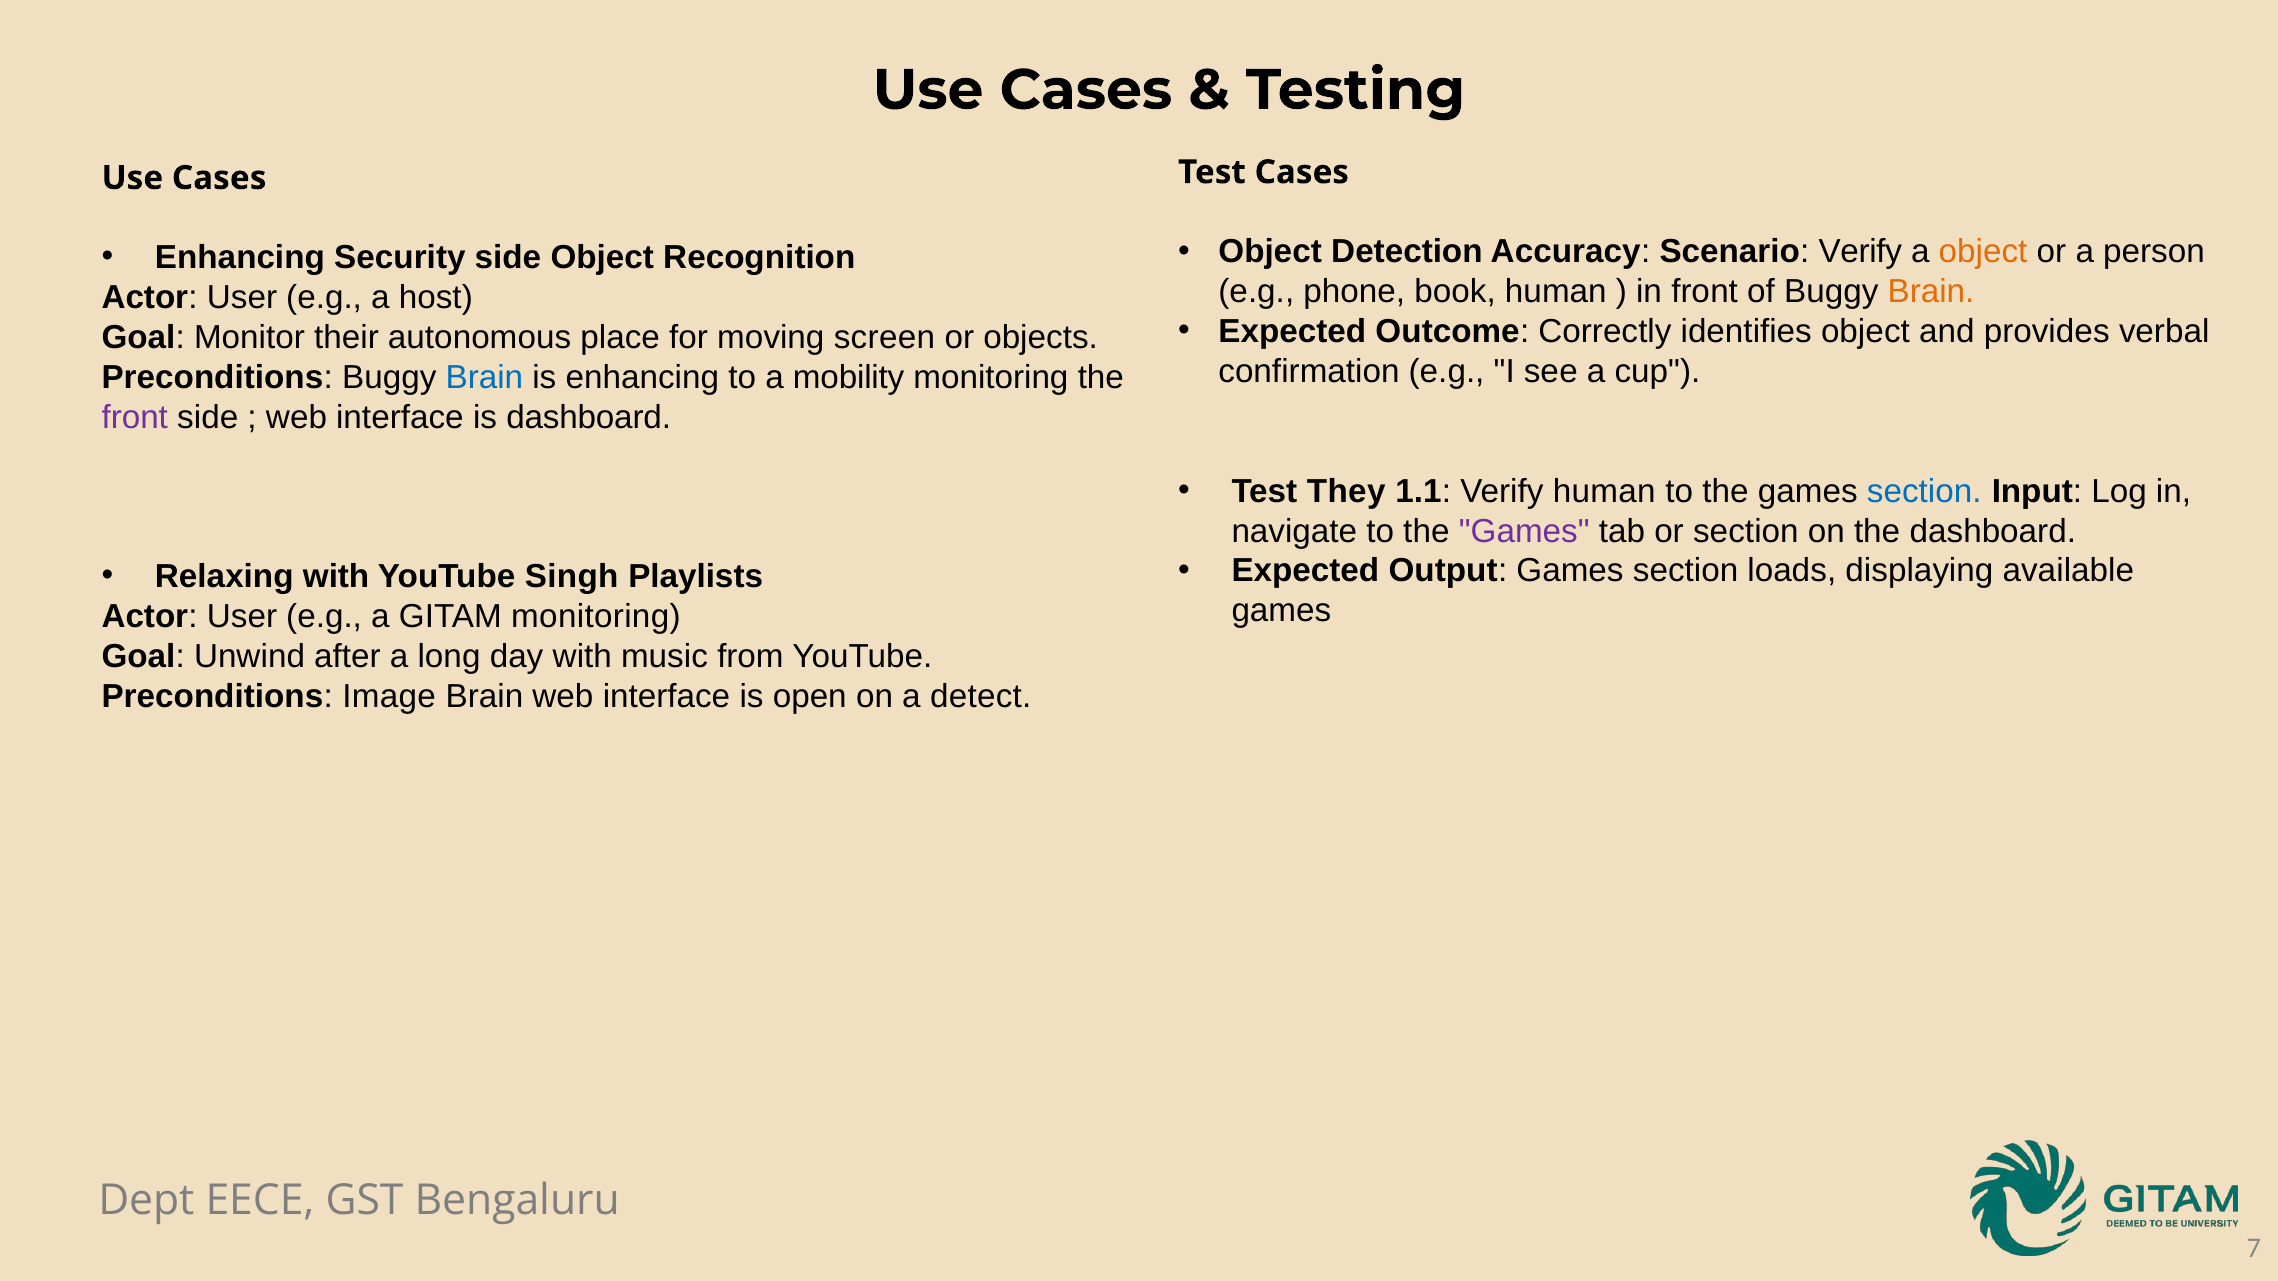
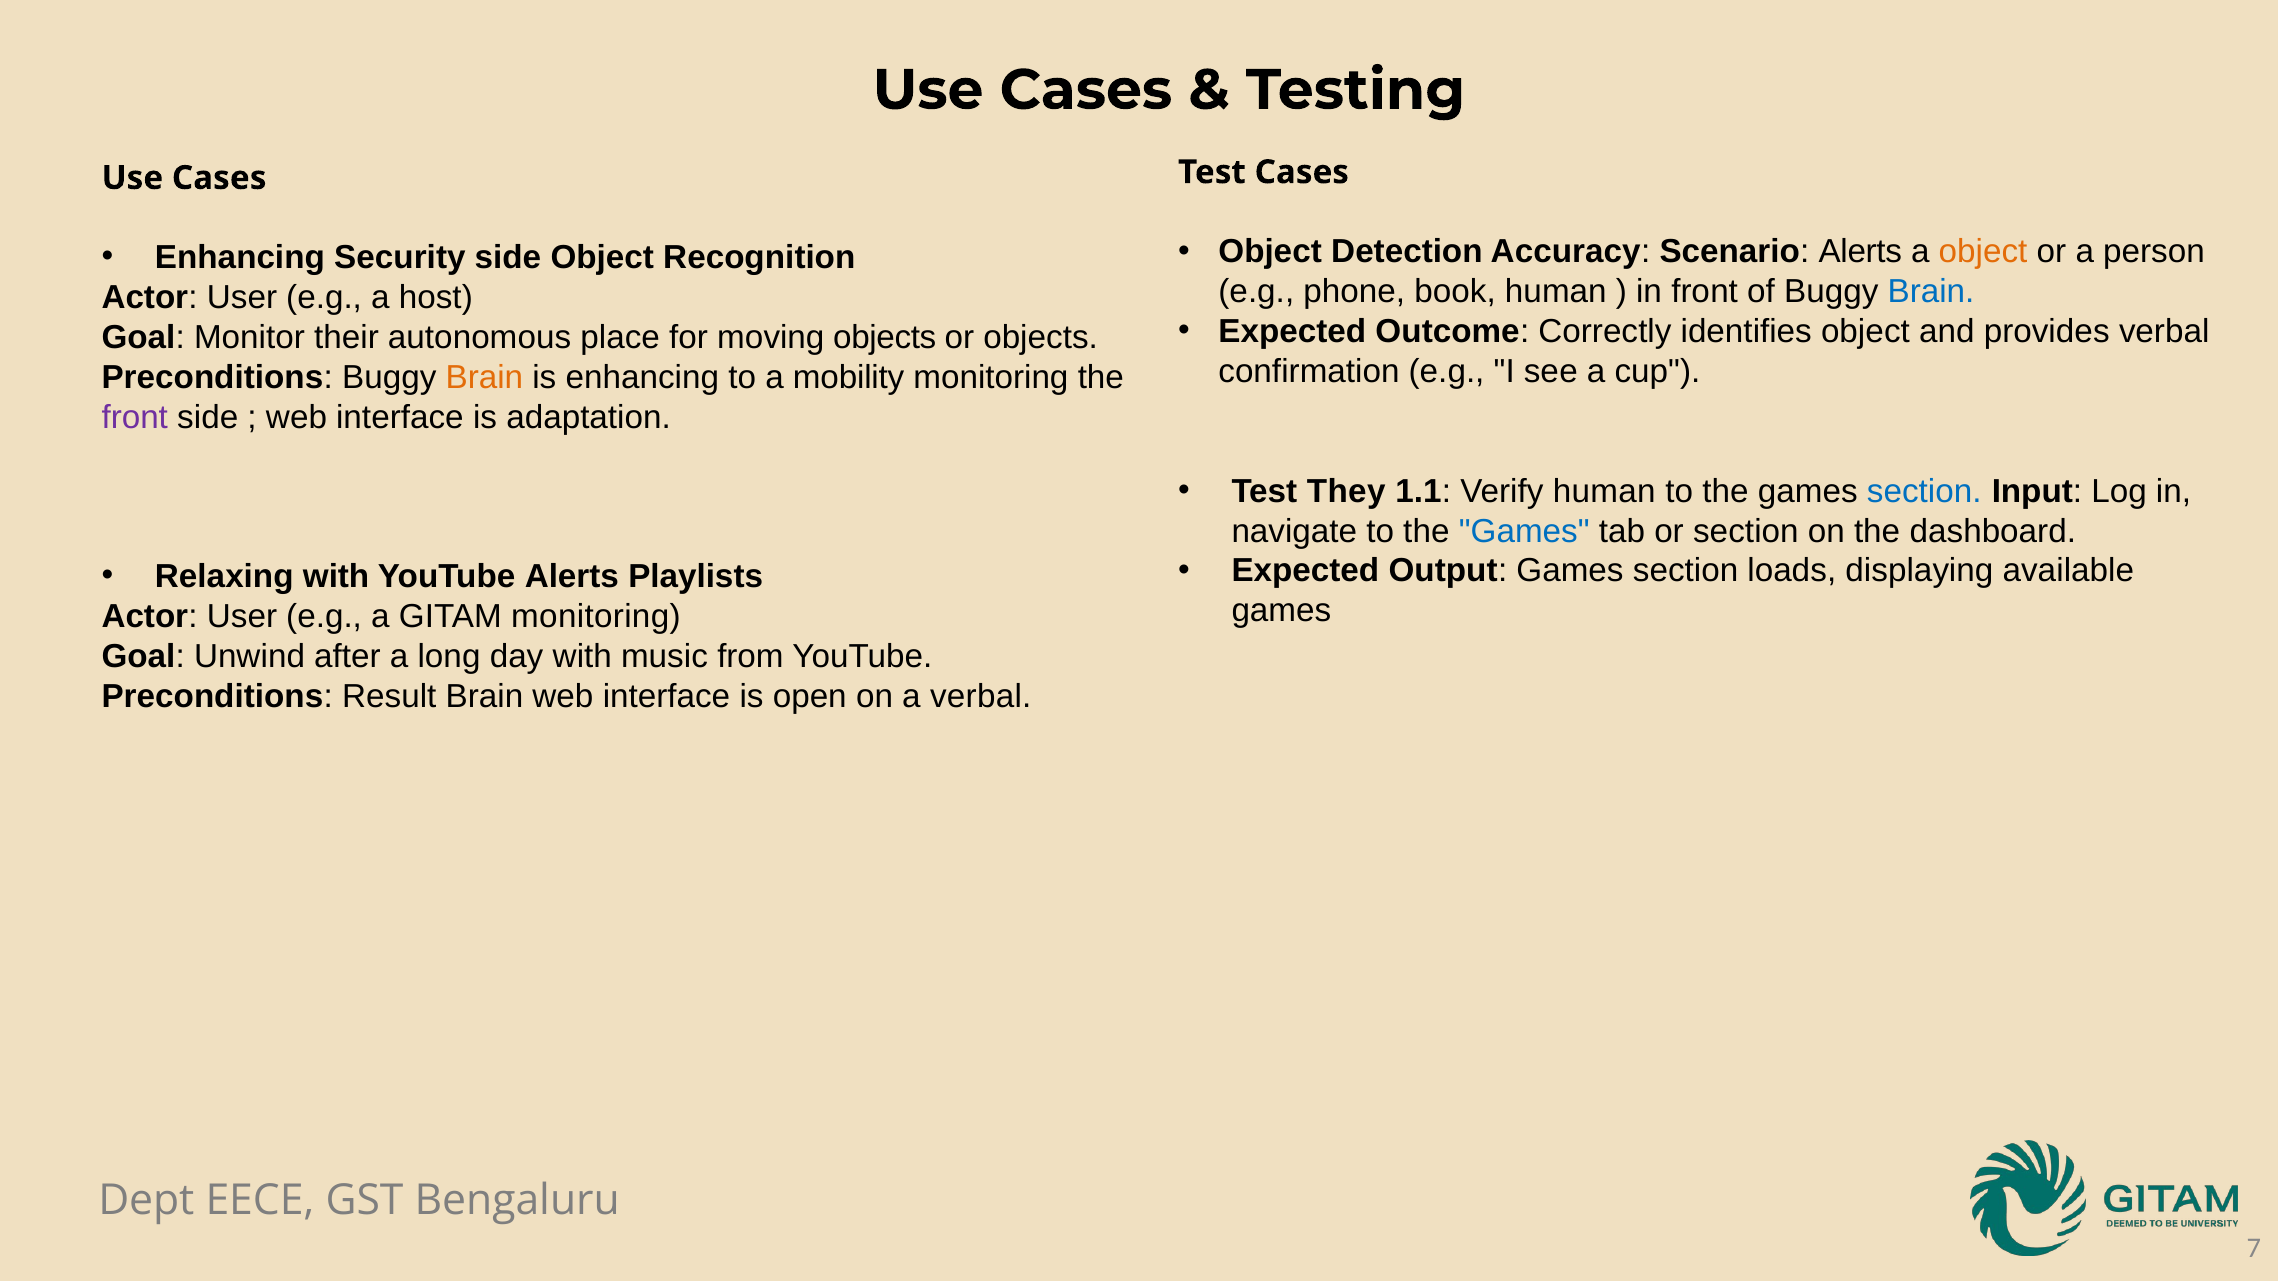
Scenario Verify: Verify -> Alerts (1860, 252)
Brain colour: orange -> blue (1931, 292)
moving screen: screen -> objects (885, 338)
Brain colour: blue -> orange (484, 377)
is dashboard: dashboard -> adaptation (589, 417)
Games colour: purple -> blue (1524, 531)
YouTube Singh: Singh -> Alerts (572, 577)
Image: Image -> Result (389, 697)
a detect: detect -> verbal (981, 697)
